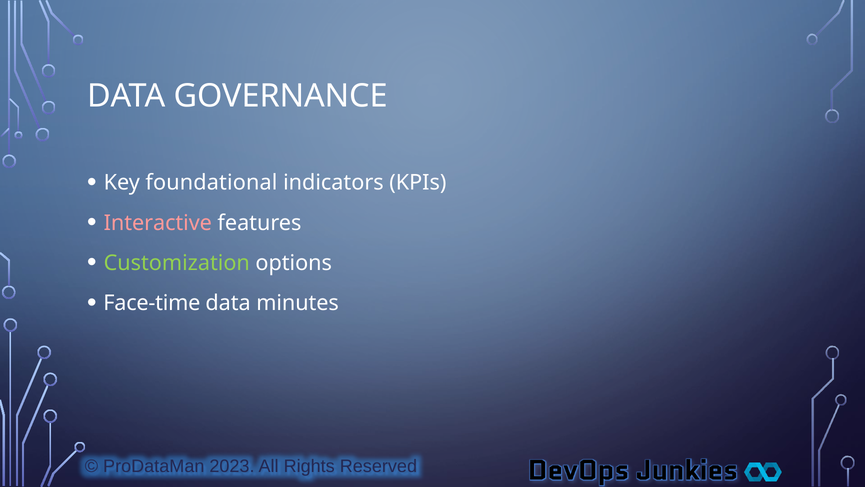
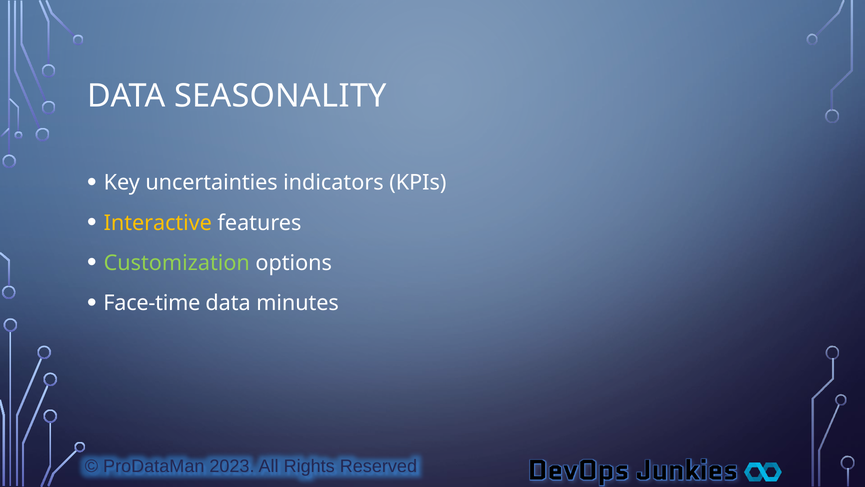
GOVERNANCE: GOVERNANCE -> SEASONALITY (280, 96)
foundational: foundational -> uncertainties (212, 183)
Interactive colour: pink -> yellow (158, 223)
